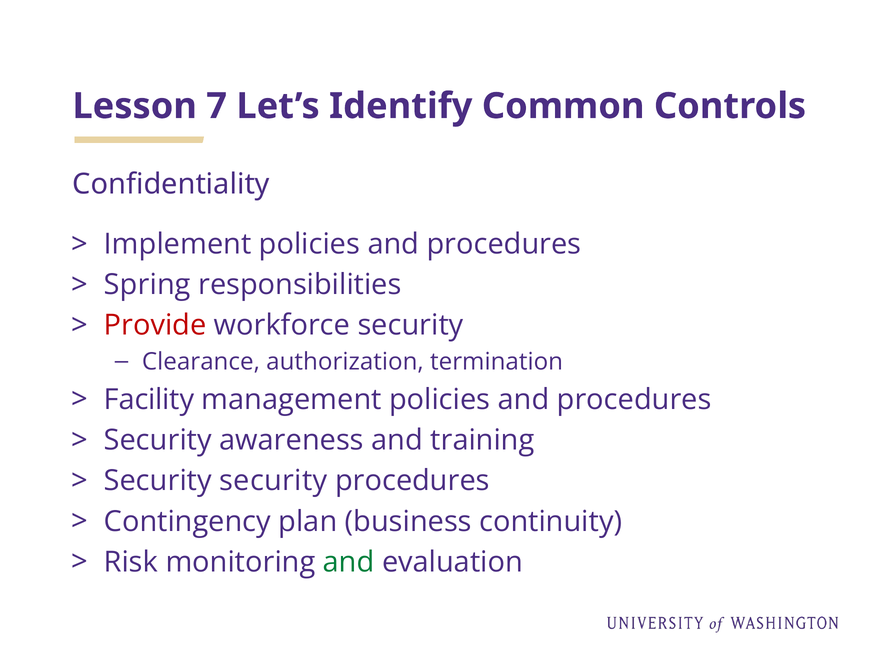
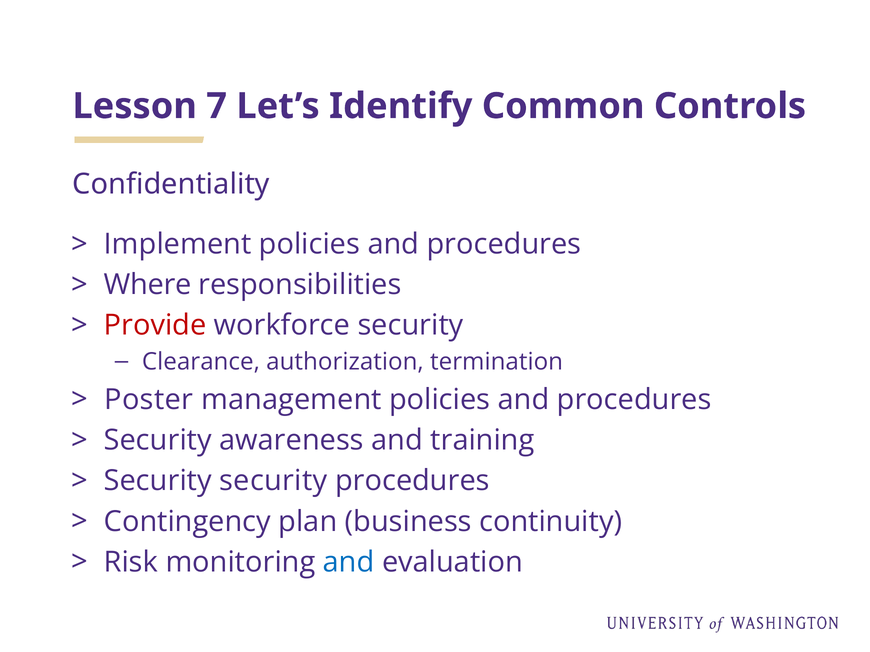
Spring: Spring -> Where (147, 285)
Facility: Facility -> Poster (149, 400)
and colour: green -> blue (349, 562)
